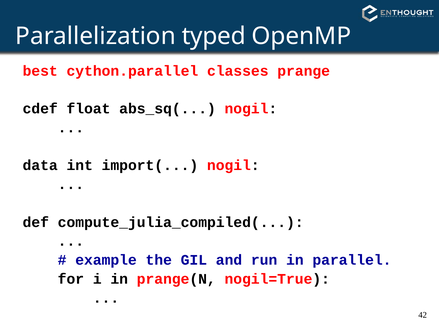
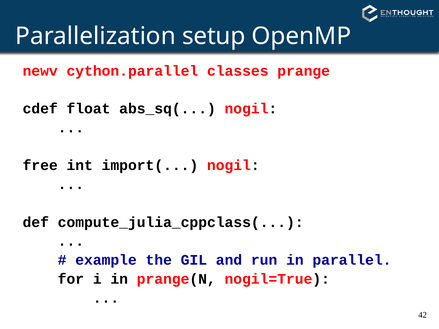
typed: typed -> setup (214, 36)
best: best -> newv (40, 71)
data: data -> free (40, 166)
compute_julia_compiled(: compute_julia_compiled( -> compute_julia_cppclass( (181, 222)
